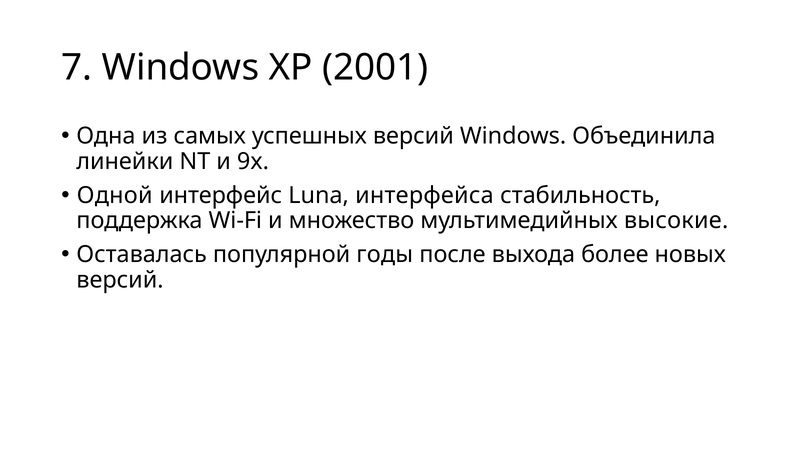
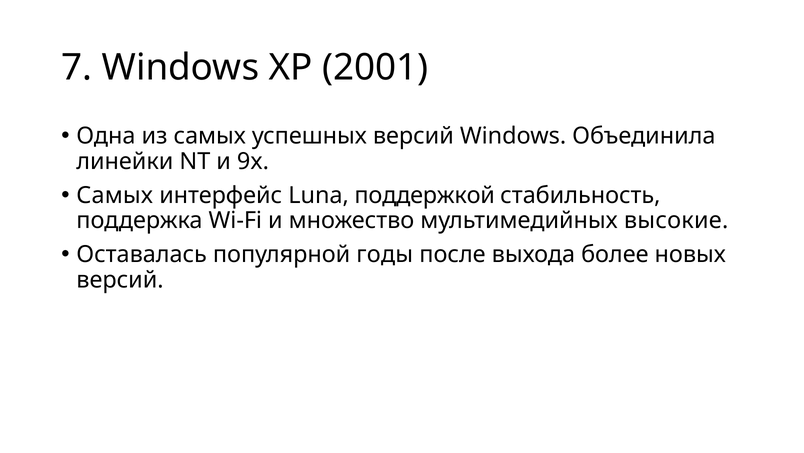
Одной: Одной -> Самых (115, 195)
интерфейса: интерфейса -> поддержкой (425, 195)
